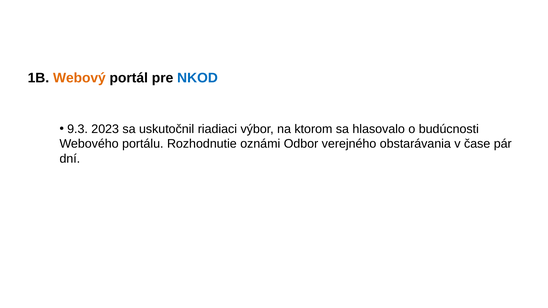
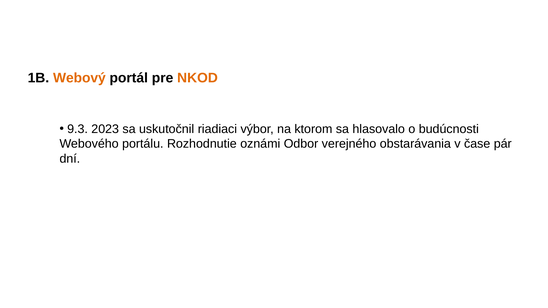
NKOD colour: blue -> orange (197, 78)
